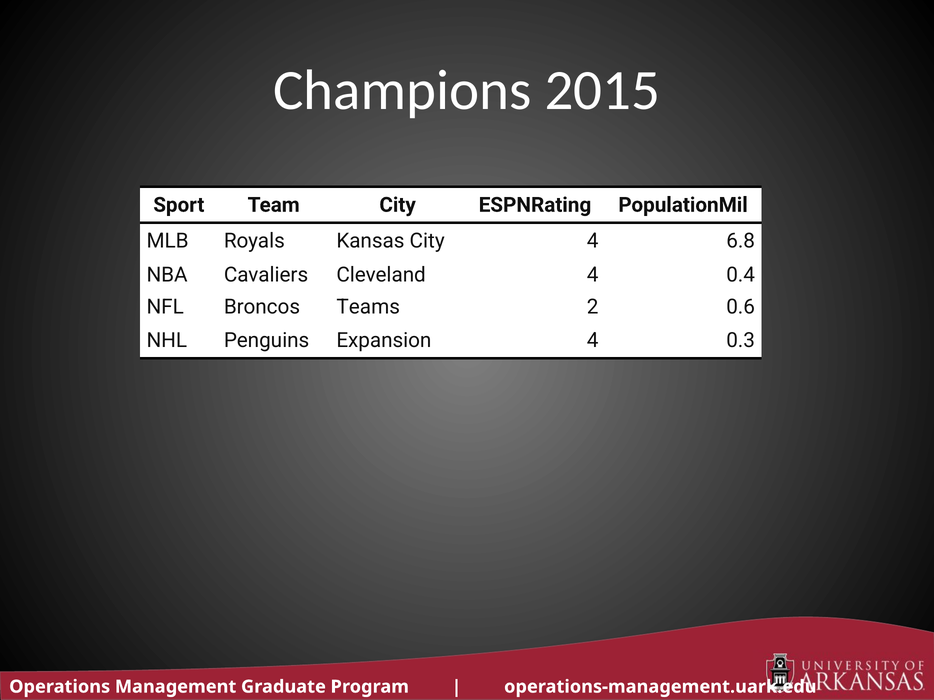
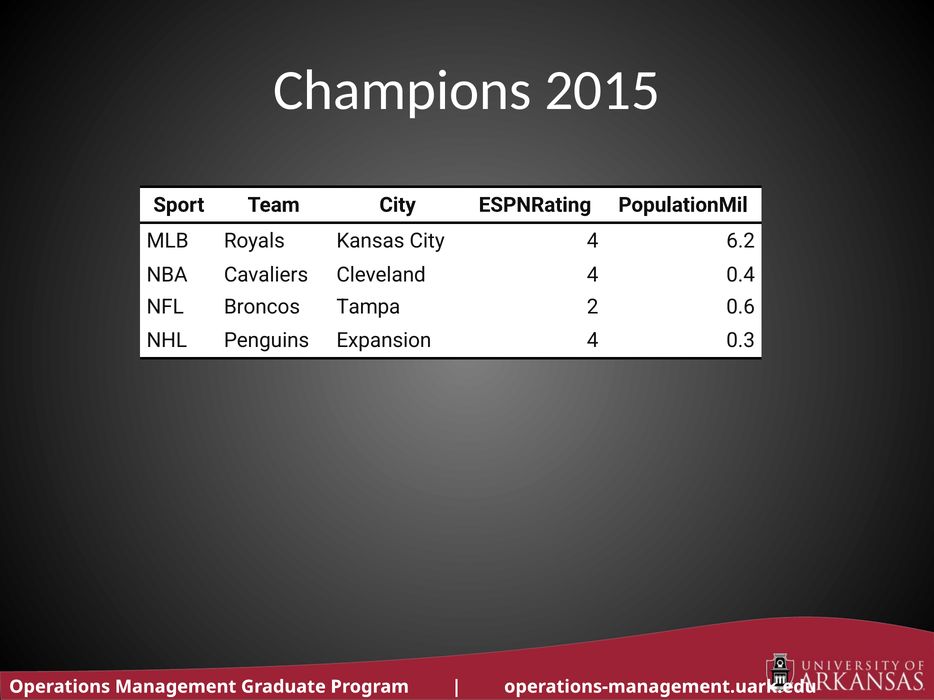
6.8: 6.8 -> 6.2 (741, 241)
Teams: Teams -> Tampa (368, 307)
